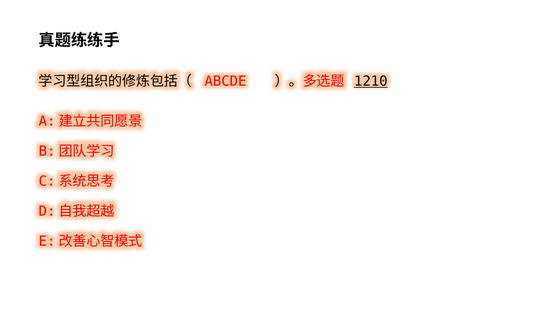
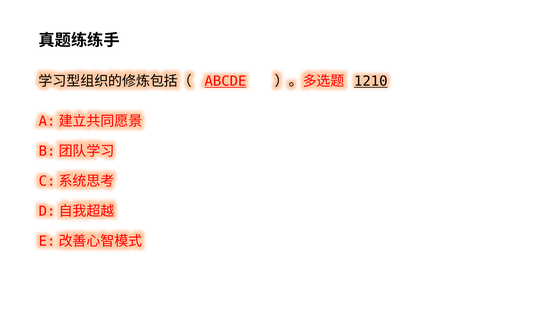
ABCDE underline: none -> present (225, 81)
